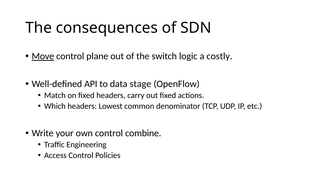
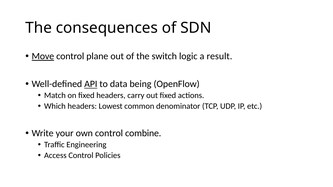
costly: costly -> result (219, 56)
API underline: none -> present (91, 84)
stage: stage -> being (141, 84)
